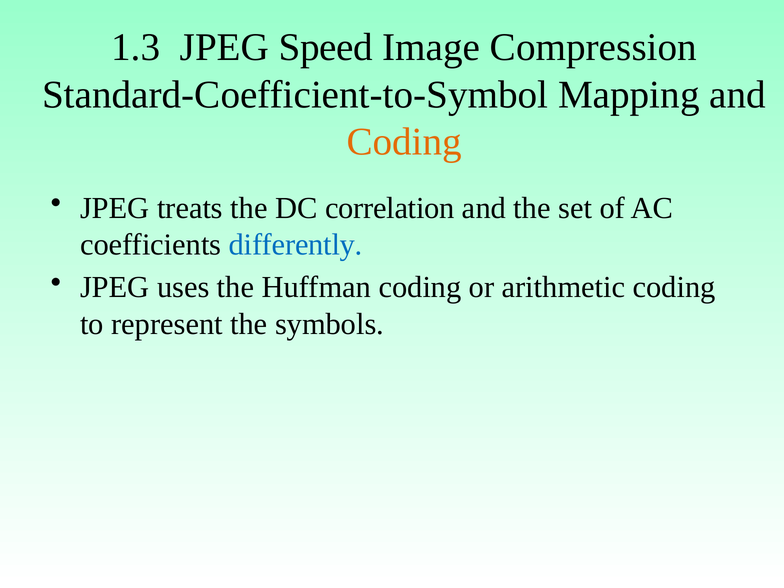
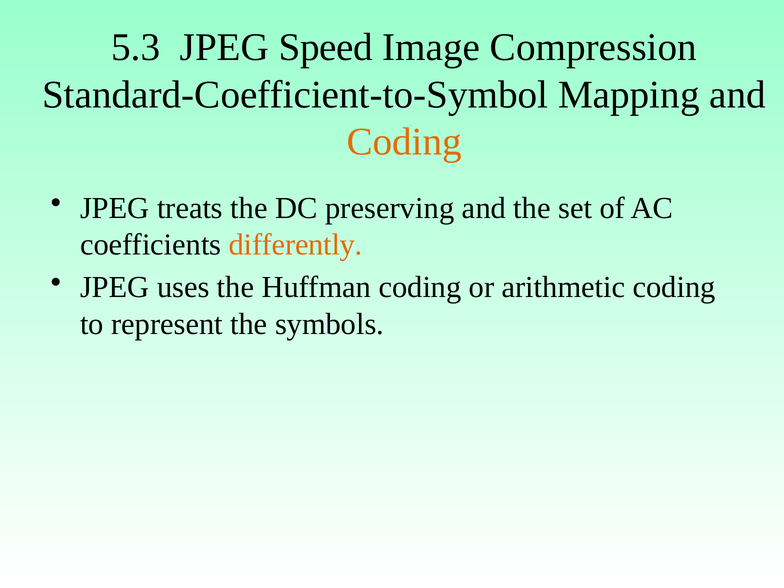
1.3: 1.3 -> 5.3 (136, 48)
correlation: correlation -> preserving (390, 208)
differently colour: blue -> orange (296, 245)
